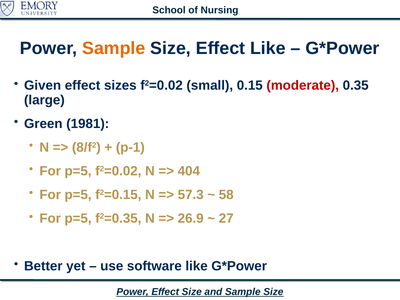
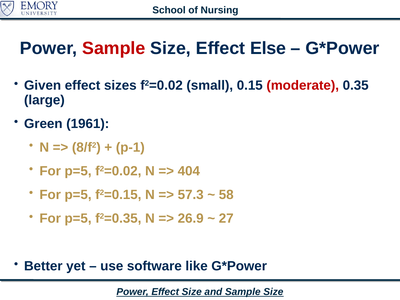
Sample colour: orange -> red (114, 48)
Effect Like: Like -> Else (268, 48)
1981: 1981 -> 1961 (88, 124)
